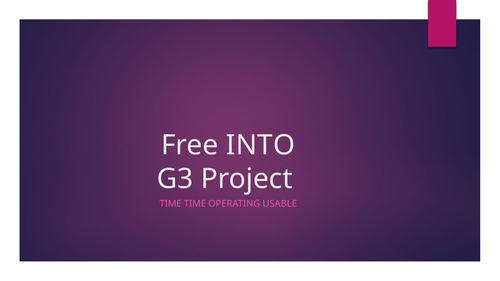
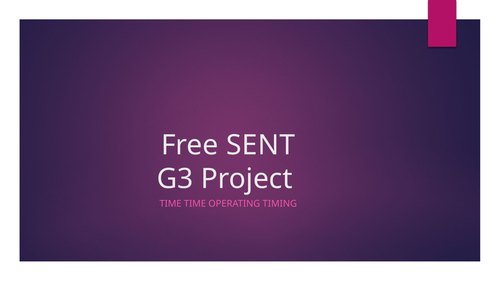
INTO: INTO -> SENT (261, 145)
USABLE: USABLE -> TIMING (280, 204)
